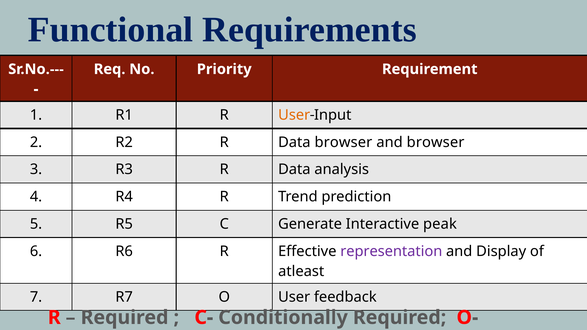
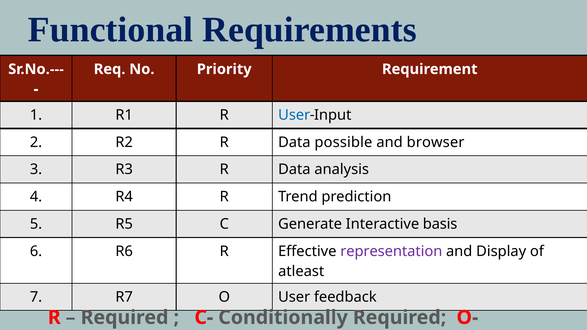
User colour: orange -> blue (294, 115)
Data browser: browser -> possible (343, 142)
peak: peak -> basis (440, 224)
